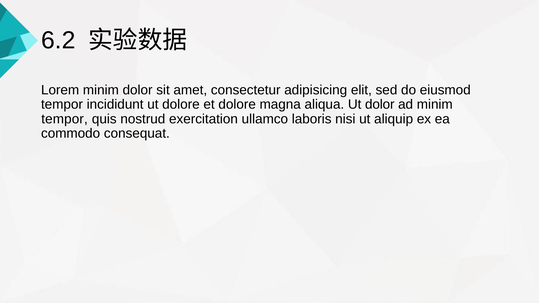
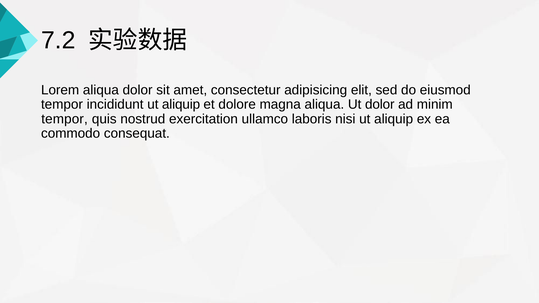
6.2: 6.2 -> 7.2 (58, 40)
Lorem minim: minim -> aliqua (101, 90)
incididunt ut dolore: dolore -> aliquip (181, 105)
